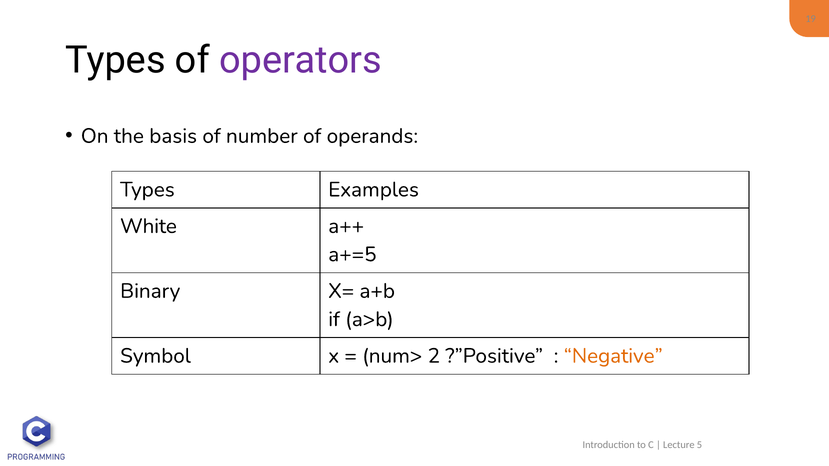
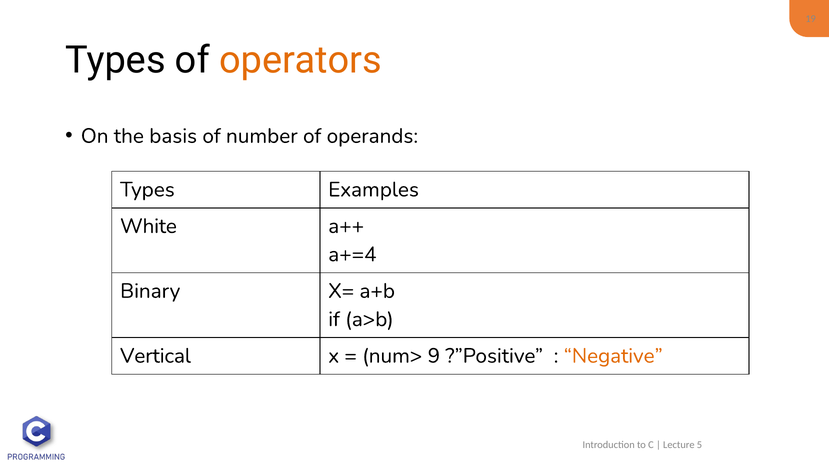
operators colour: purple -> orange (300, 60)
a+=5: a+=5 -> a+=4 (352, 255)
Symbol: Symbol -> Vertical (156, 356)
2: 2 -> 9 (434, 356)
